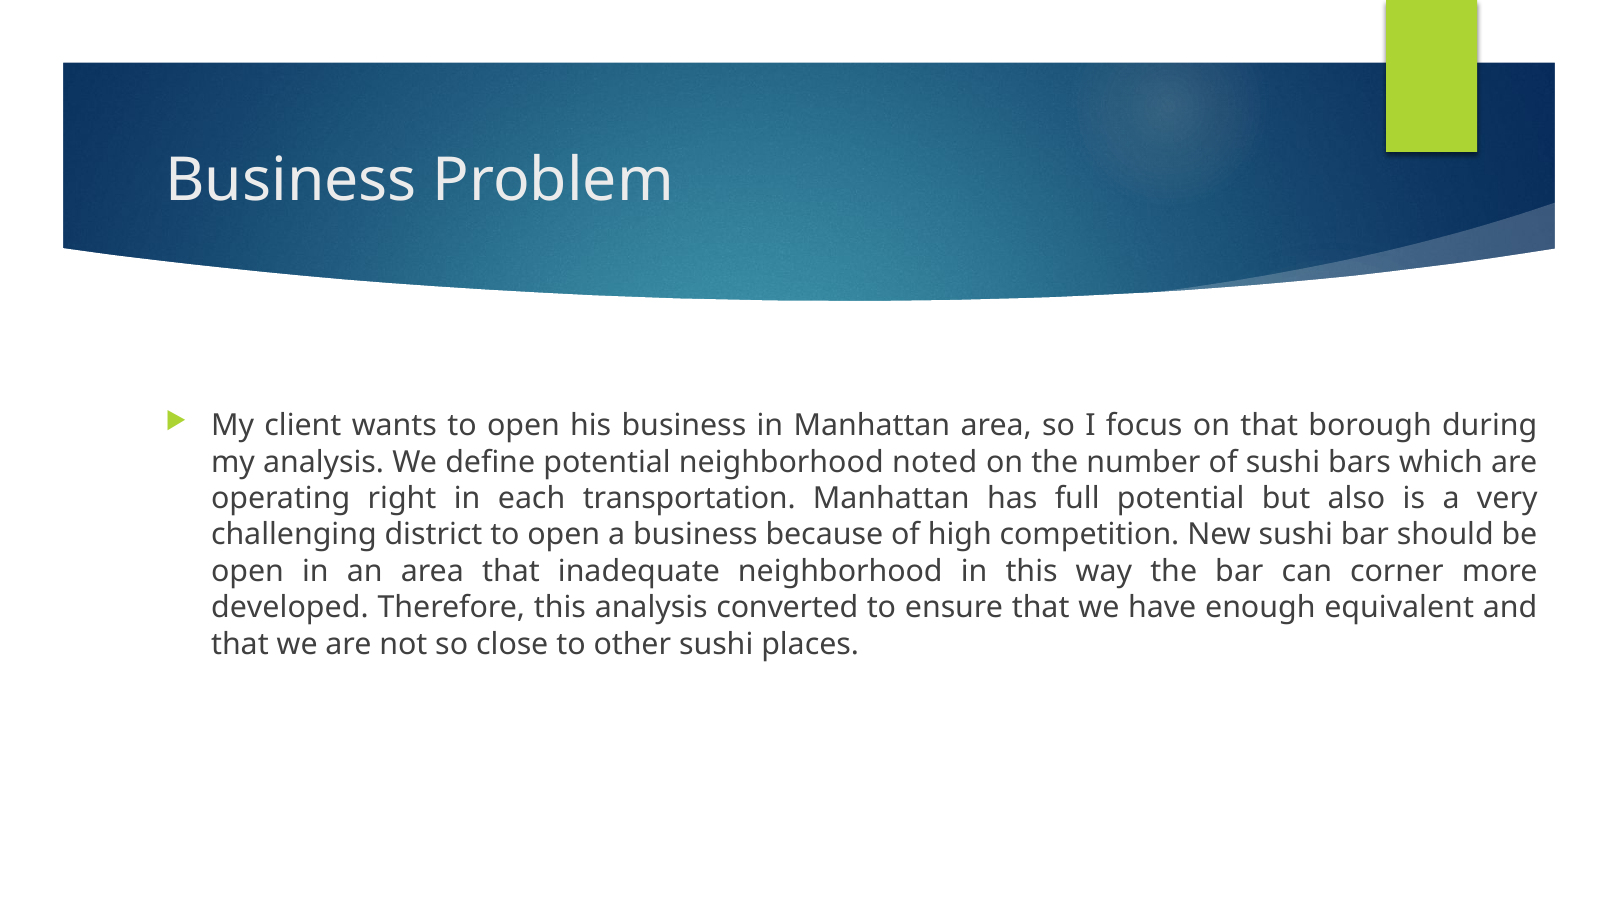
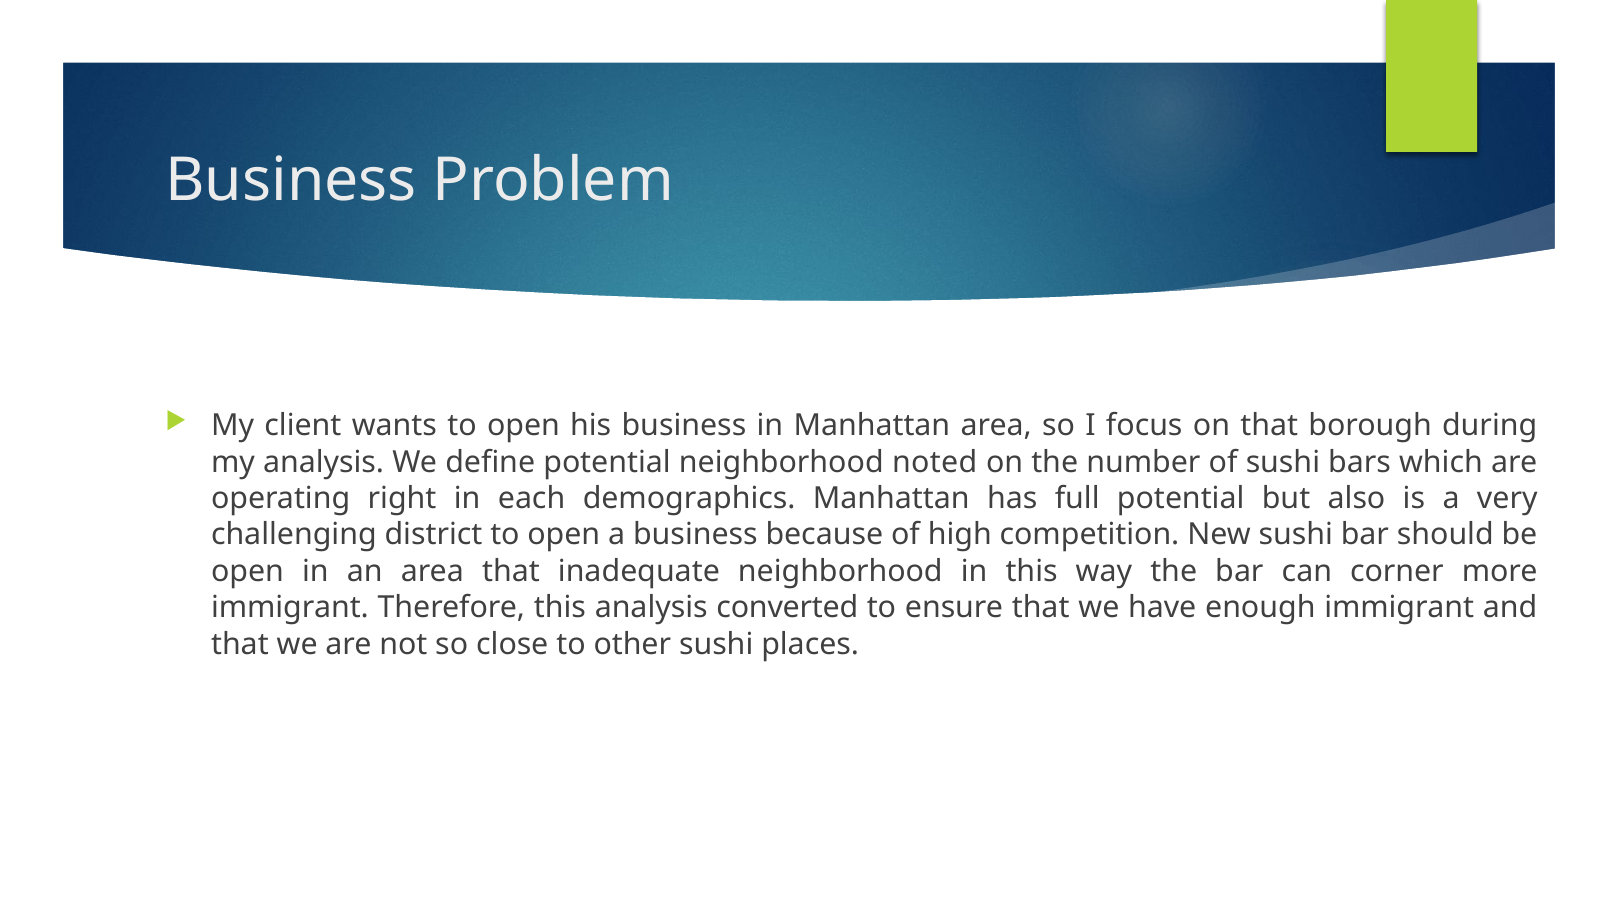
transportation: transportation -> demographics (689, 498)
developed: developed -> immigrant (290, 608)
enough equivalent: equivalent -> immigrant (1399, 608)
